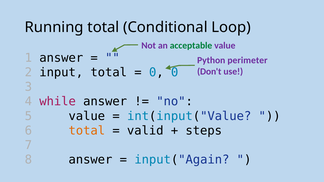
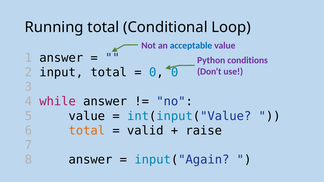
acceptable colour: green -> blue (191, 46)
perimeter: perimeter -> conditions (248, 60)
steps: steps -> raise (204, 131)
